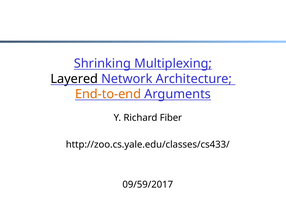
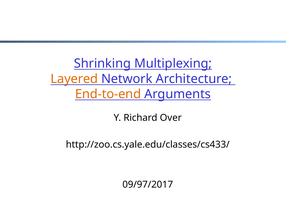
Layered colour: black -> orange (74, 79)
Fiber: Fiber -> Over (171, 117)
09/59/2017: 09/59/2017 -> 09/97/2017 (148, 184)
